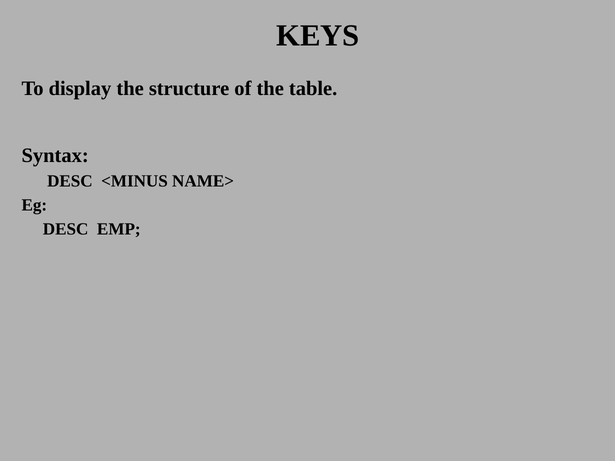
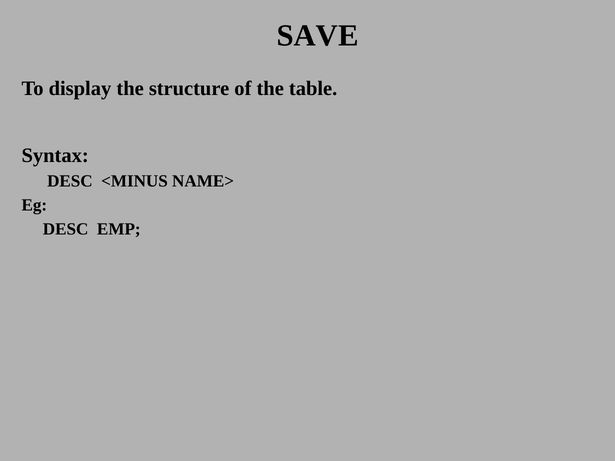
KEYS: KEYS -> SAVE (318, 35)
